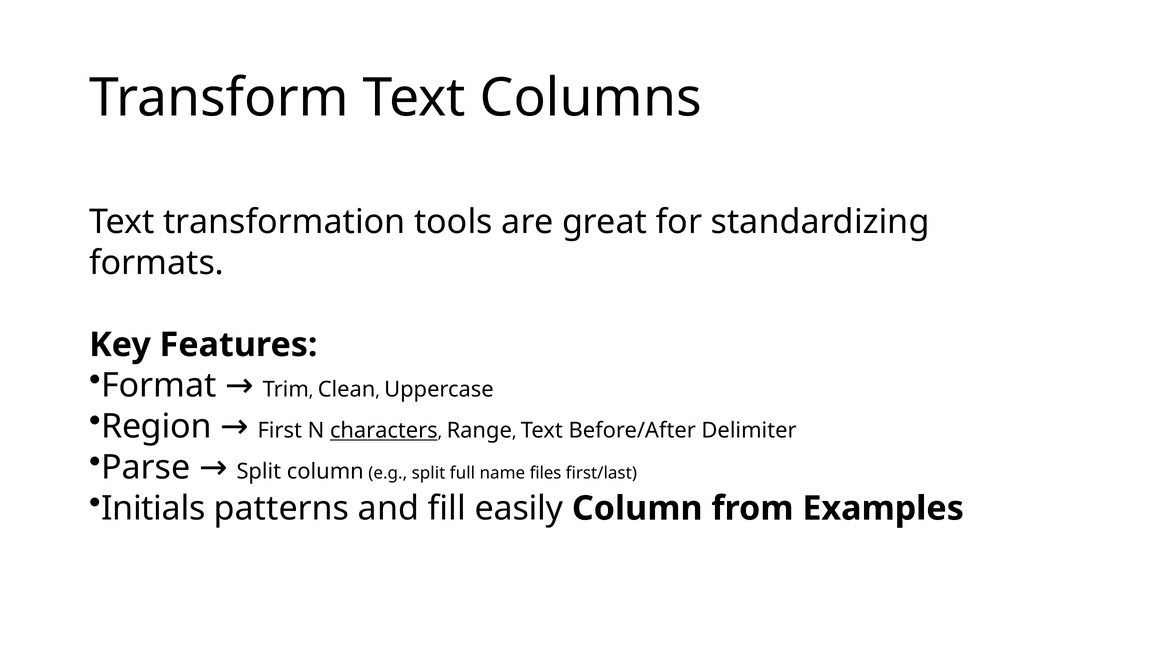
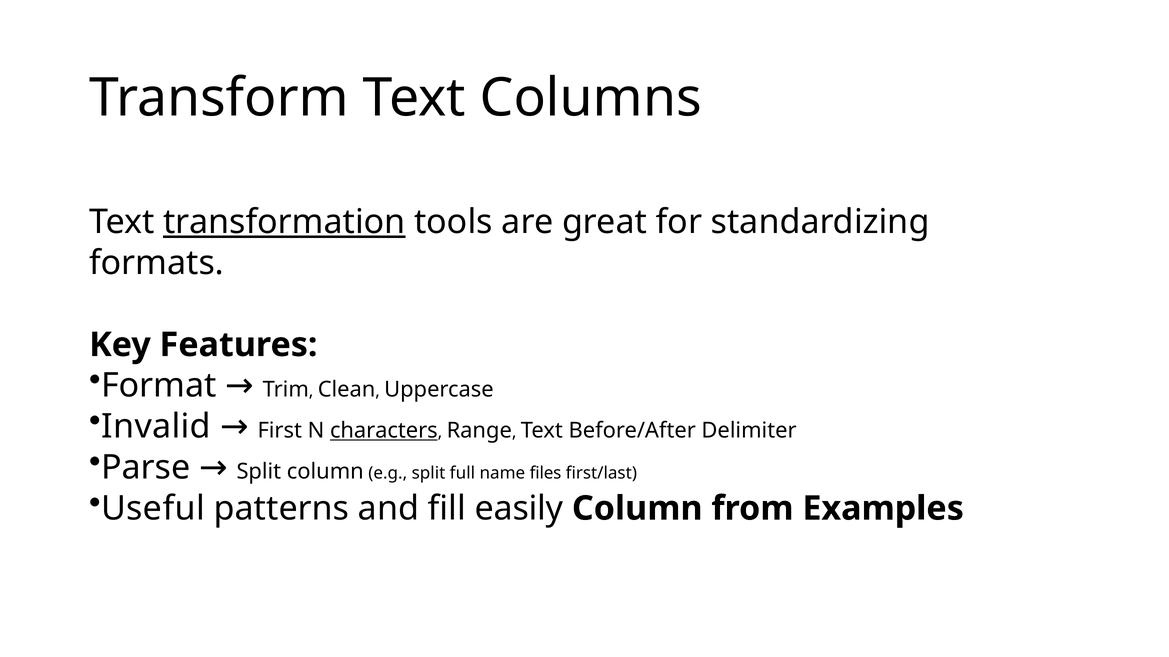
transformation underline: none -> present (284, 222)
Region: Region -> Invalid (156, 427)
Initials: Initials -> Useful (153, 509)
